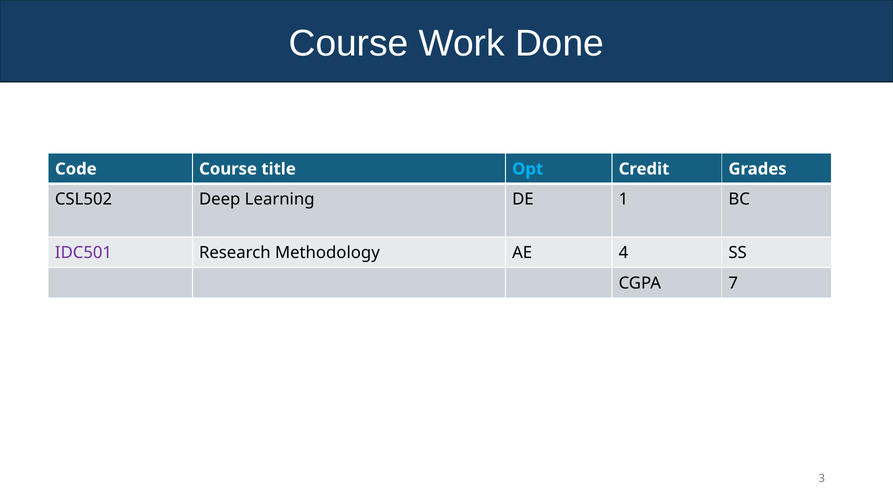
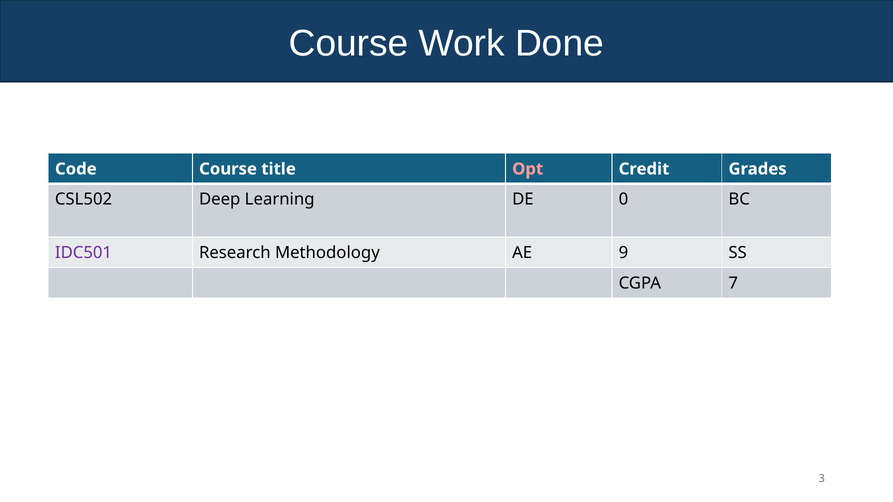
Opt colour: light blue -> pink (528, 169)
1: 1 -> 0 (623, 200)
4: 4 -> 9 (623, 253)
